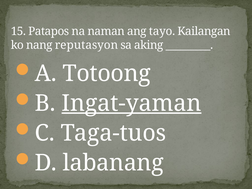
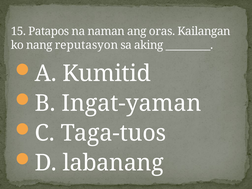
tayo: tayo -> oras (162, 31)
Totoong: Totoong -> Kumitid (107, 73)
Ingat-yaman underline: present -> none (131, 103)
